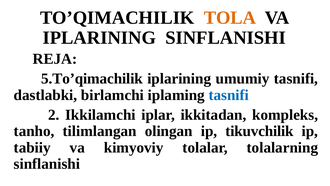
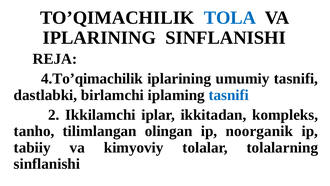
TOLA colour: orange -> blue (230, 18)
5.To’qimachilik: 5.To’qimachilik -> 4.To’qimachilik (92, 78)
tikuvchilik: tikuvchilik -> noorganik (259, 131)
